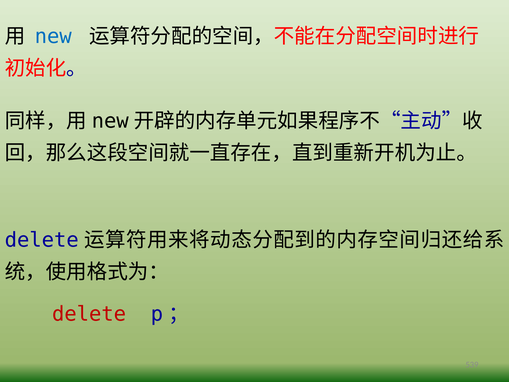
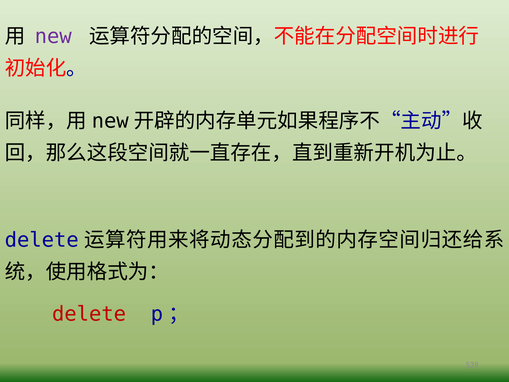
new colour: blue -> purple (53, 36)
